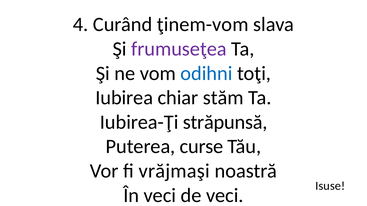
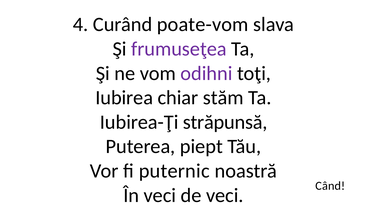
ţinem-vom: ţinem-vom -> poate-vom (203, 25)
odihni colour: blue -> purple (206, 73)
curse: curse -> piept (201, 147)
vrăjmaşi: vrăjmaşi -> puternic (174, 171)
Isuse: Isuse -> Când (330, 186)
